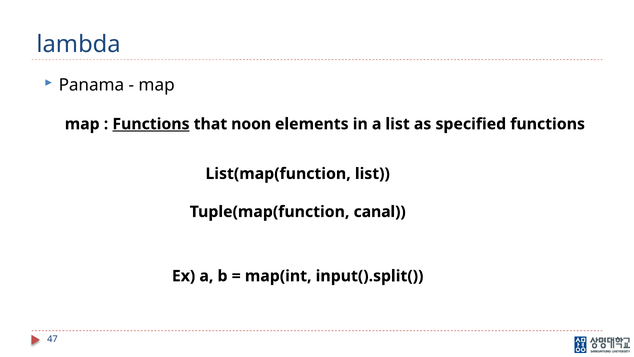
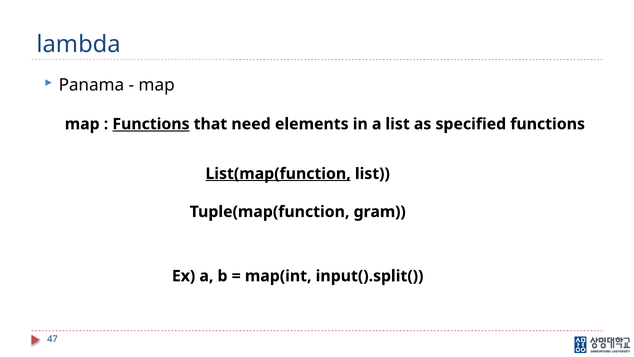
noon: noon -> need (251, 124)
List(map(function underline: none -> present (278, 174)
canal: canal -> gram (380, 212)
